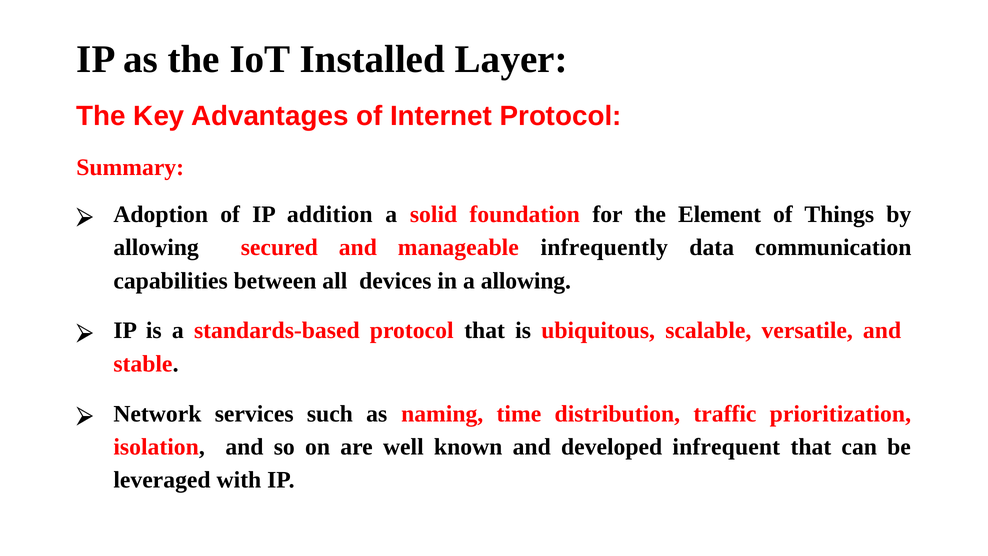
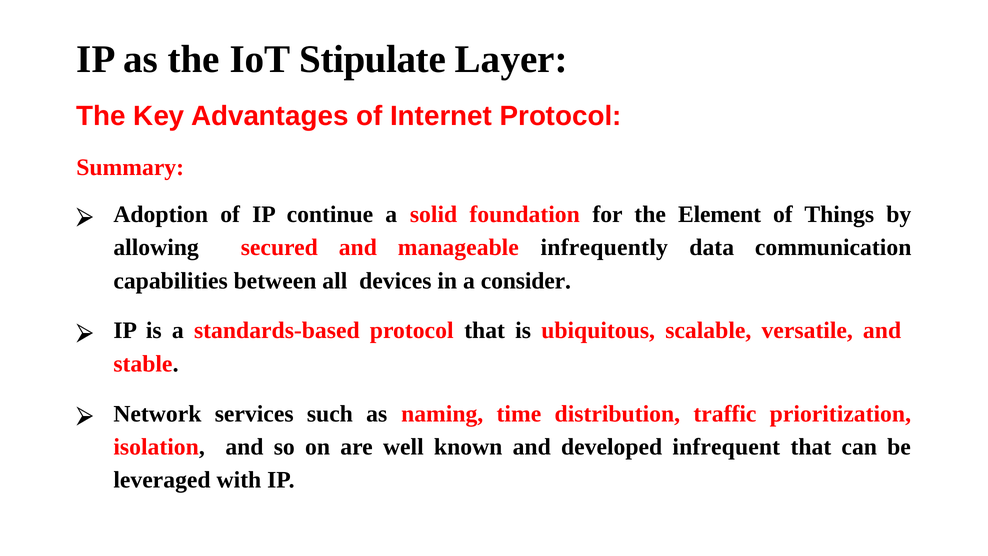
Installed: Installed -> Stipulate (373, 59)
addition: addition -> continue (330, 214)
a allowing: allowing -> consider (526, 281)
